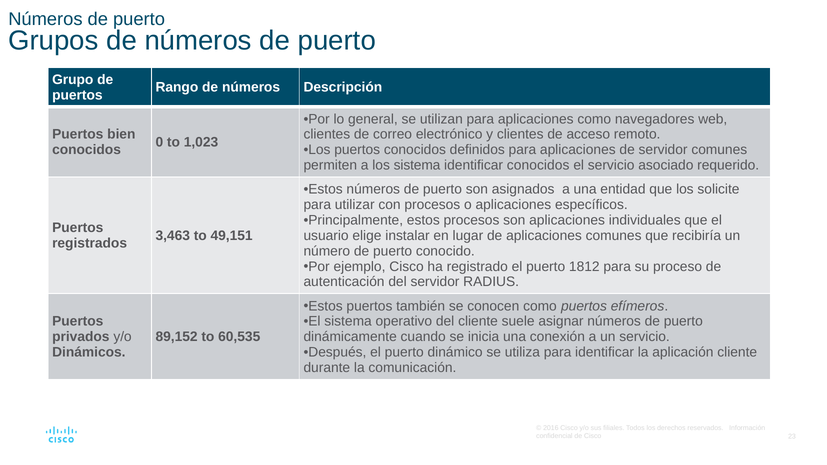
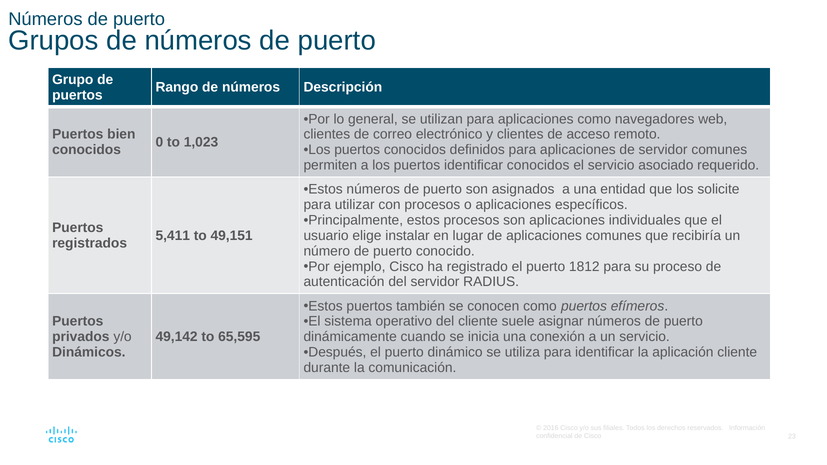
a los sistema: sistema -> puertos (417, 165)
3,463: 3,463 -> 5,411 (173, 236)
89,152: 89,152 -> 49,142 (177, 337)
60,535: 60,535 -> 65,595 (239, 337)
